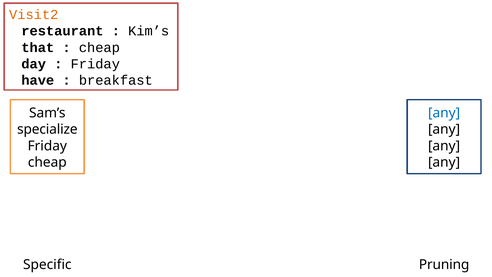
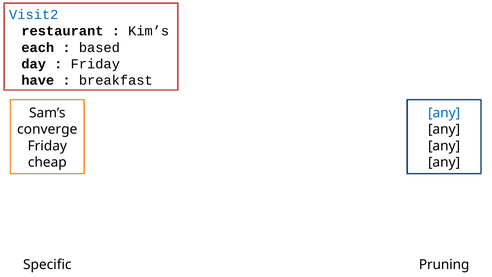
Visit2 colour: orange -> blue (34, 15)
that: that -> each (38, 47)
cheap: cheap -> based (99, 47)
specialize: specialize -> converge (47, 129)
